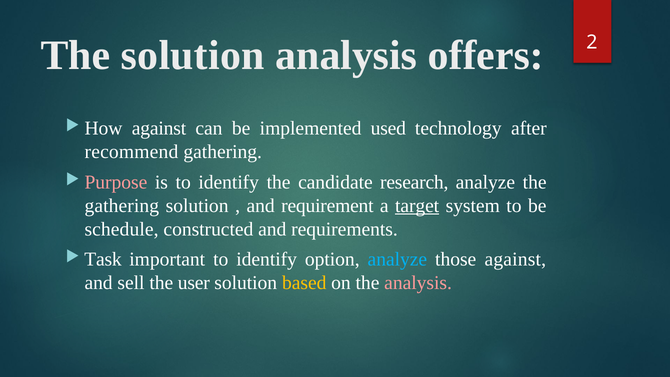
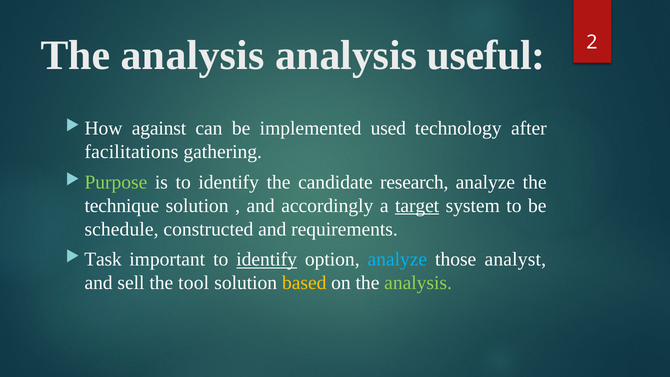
solution: solution -> analysis (193, 55)
offers: offers -> useful (486, 55)
recommend: recommend -> facilitations (131, 152)
Purpose colour: pink -> light green (116, 182)
gathering: gathering -> technique (122, 206)
requirement: requirement -> accordingly (327, 206)
identify underline: none -> present (267, 259)
those against: against -> analyst (515, 259)
user: user -> tool (194, 283)
analysis colour: pink -> light green (418, 283)
